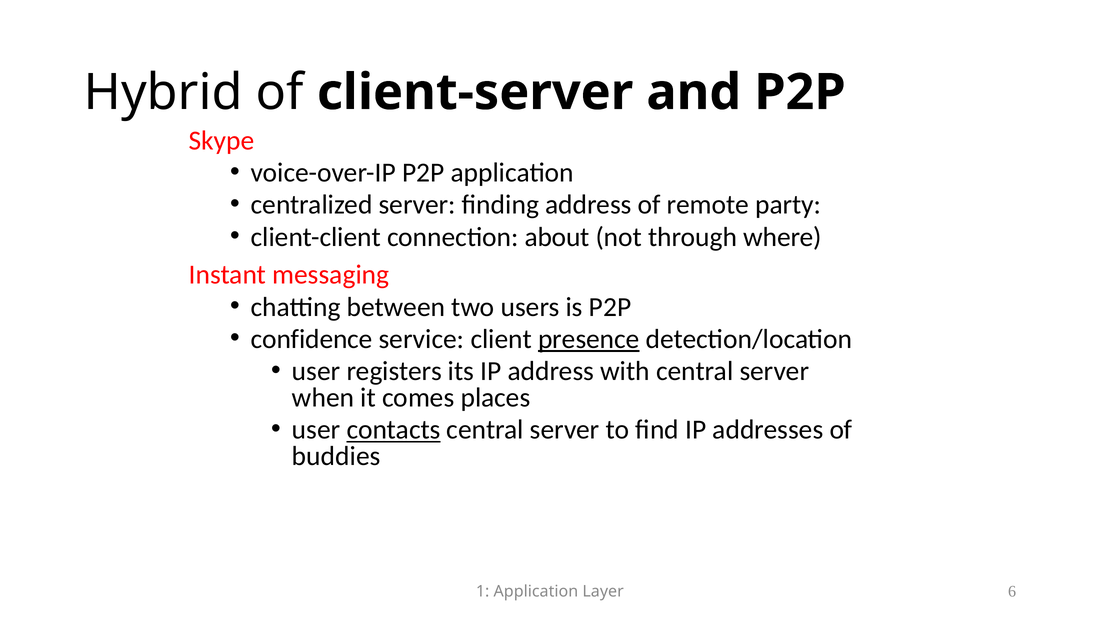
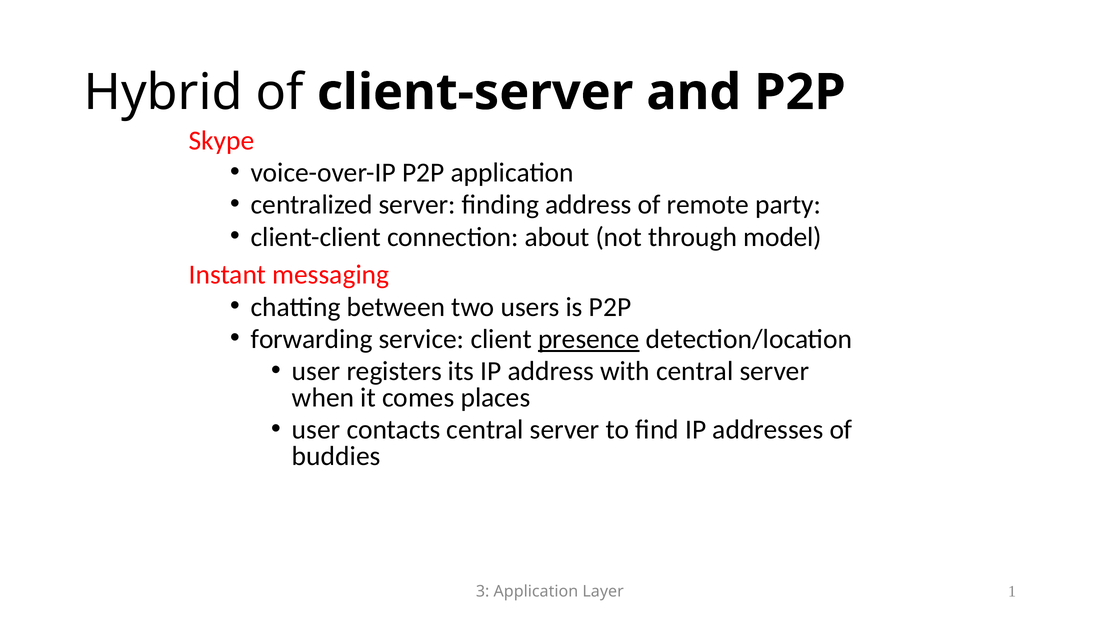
where: where -> model (783, 237)
confidence: confidence -> forwarding (312, 339)
contacts underline: present -> none (394, 430)
1: 1 -> 3 (483, 591)
6: 6 -> 1 (1012, 591)
